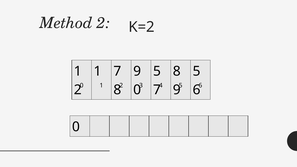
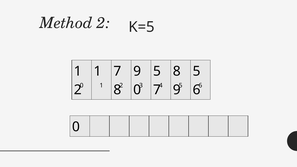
K=2: K=2 -> K=5 (142, 27)
